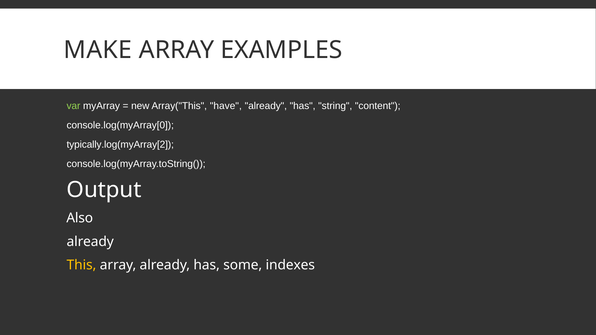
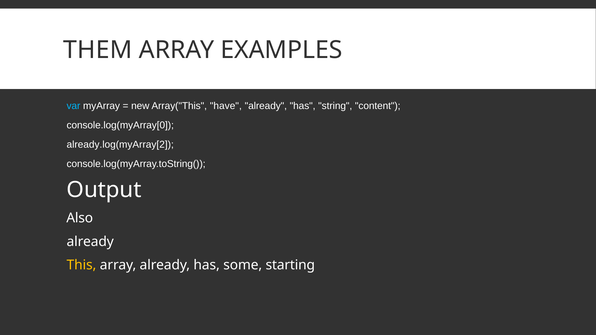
MAKE: MAKE -> THEM (98, 50)
var colour: light green -> light blue (74, 106)
typically.log(myArray[2: typically.log(myArray[2 -> already.log(myArray[2 (120, 145)
indexes: indexes -> starting (290, 265)
